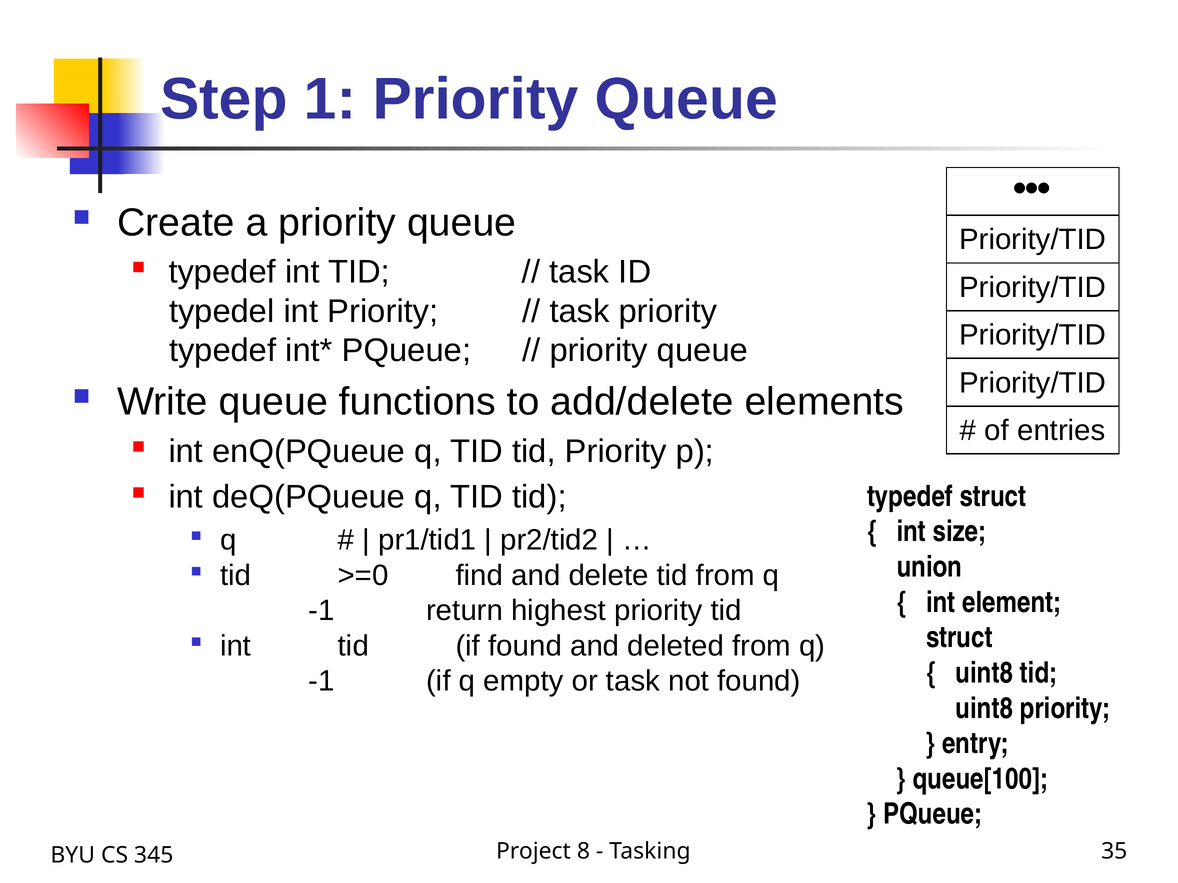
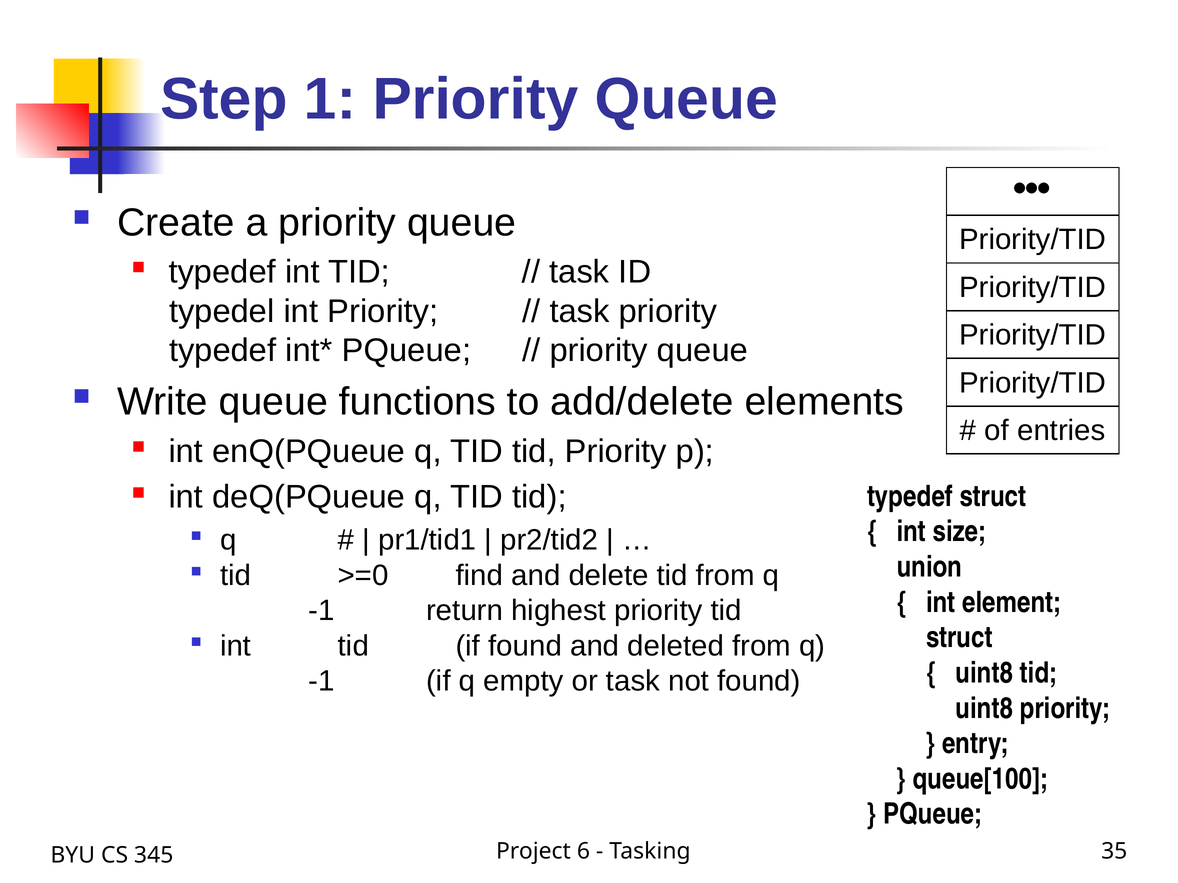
8: 8 -> 6 (583, 852)
